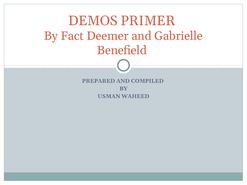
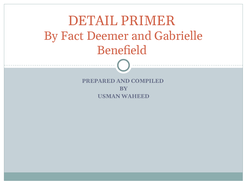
DEMOS: DEMOS -> DETAIL (93, 21)
